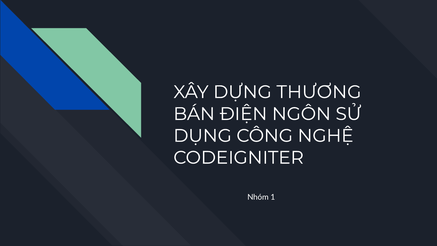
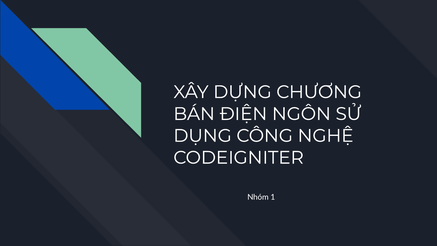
THƯƠNG: THƯƠNG -> CHƯƠNG (319, 92)
